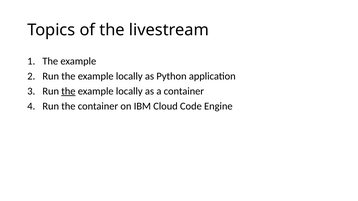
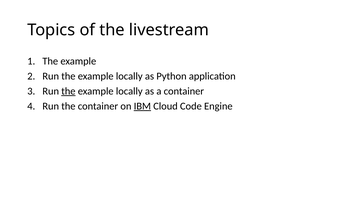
IBM underline: none -> present (142, 106)
